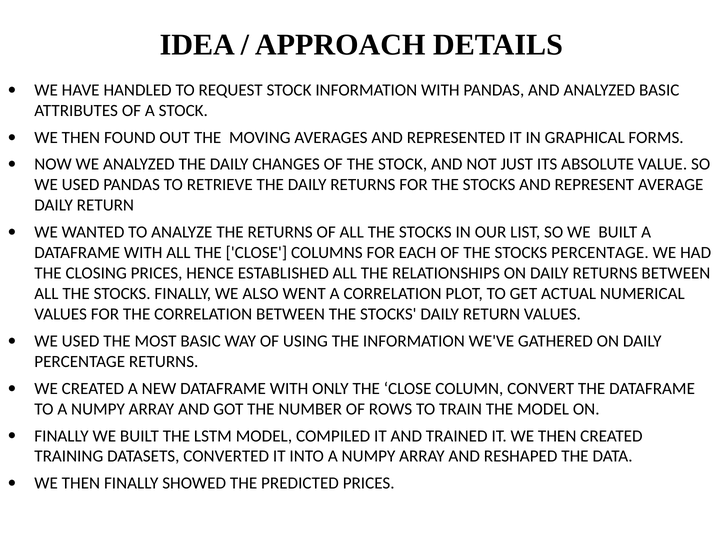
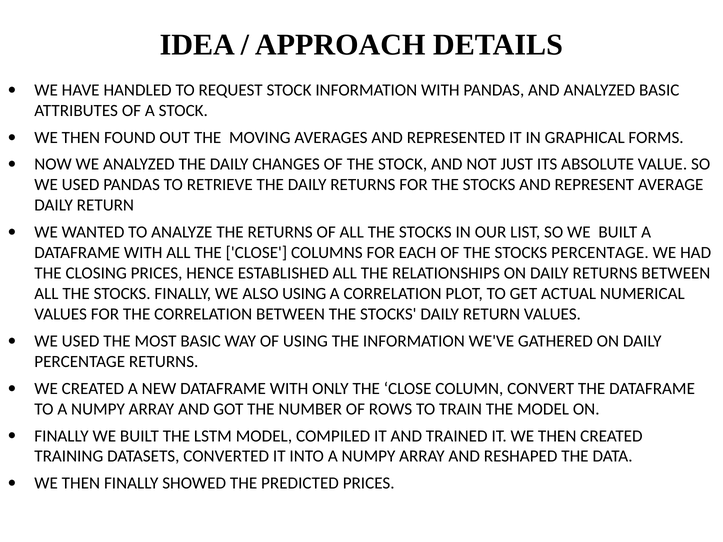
ALSO WENT: WENT -> USING (304, 294)
